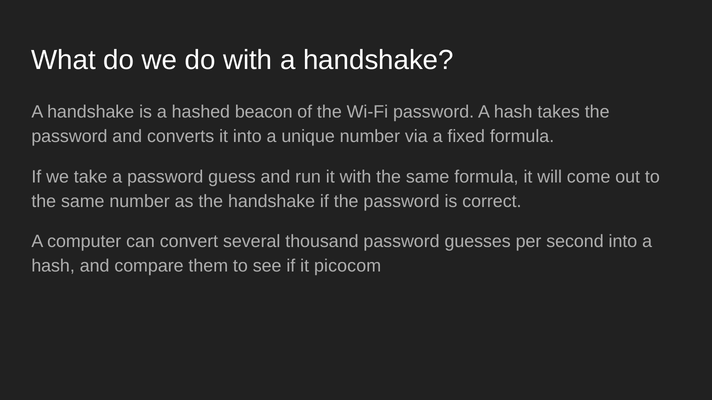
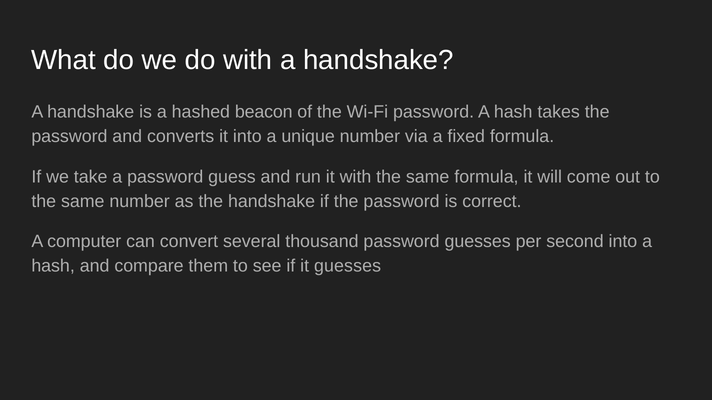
it picocom: picocom -> guesses (348, 266)
